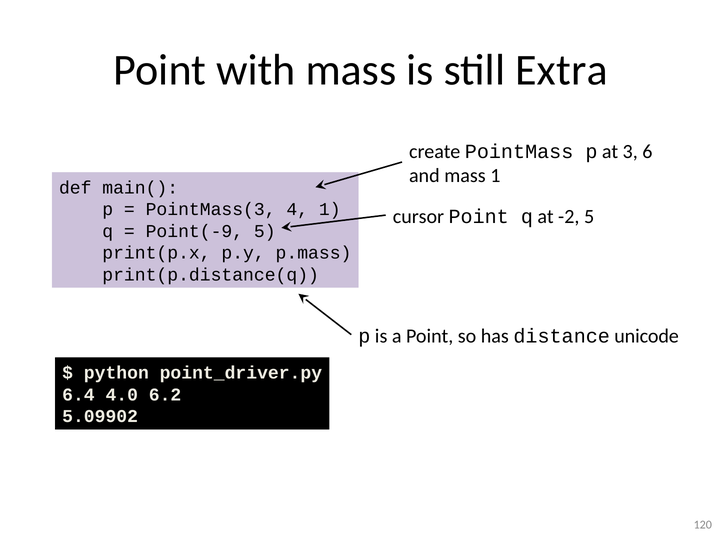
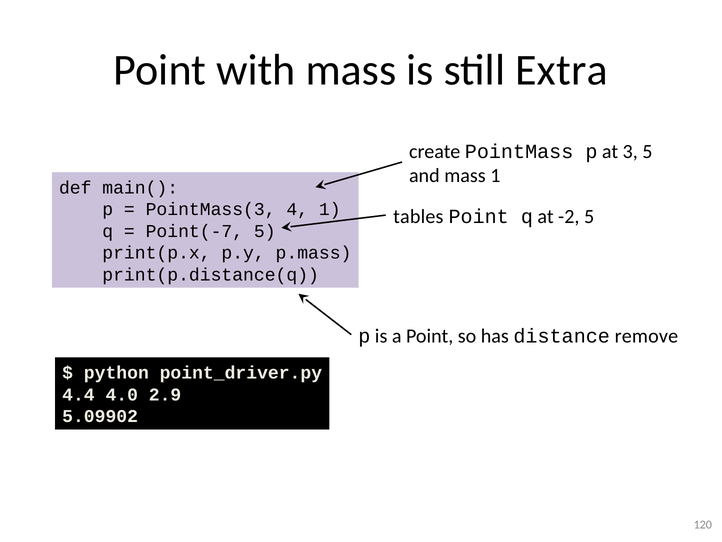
3 6: 6 -> 5 (647, 151)
cursor: cursor -> tables (418, 216)
Point(-9: Point(-9 -> Point(-7 (194, 231)
unicode: unicode -> remove (646, 336)
6.4: 6.4 -> 4.4 (78, 394)
6.2: 6.2 -> 2.9 (165, 394)
